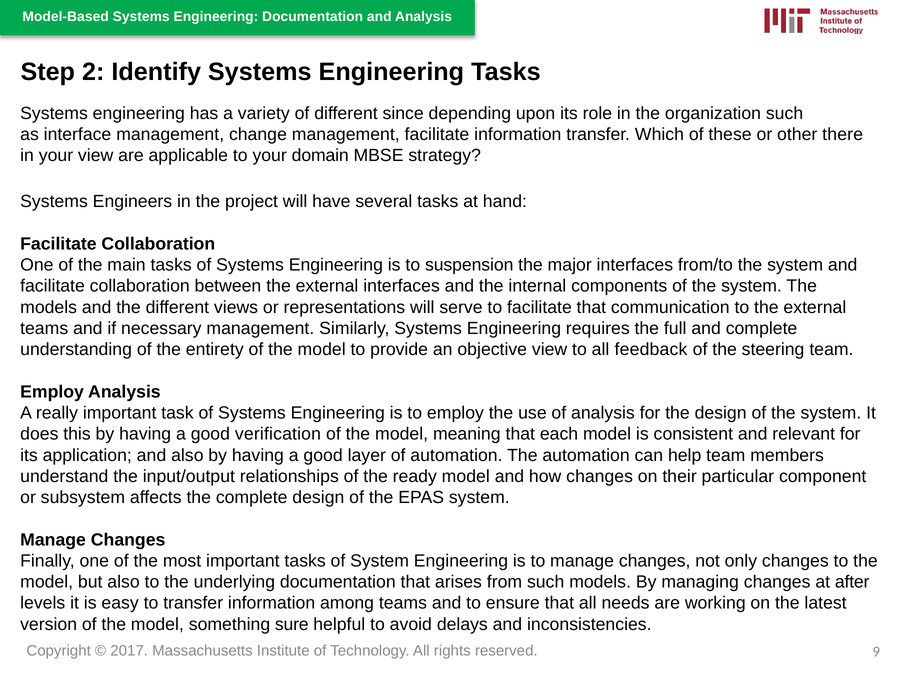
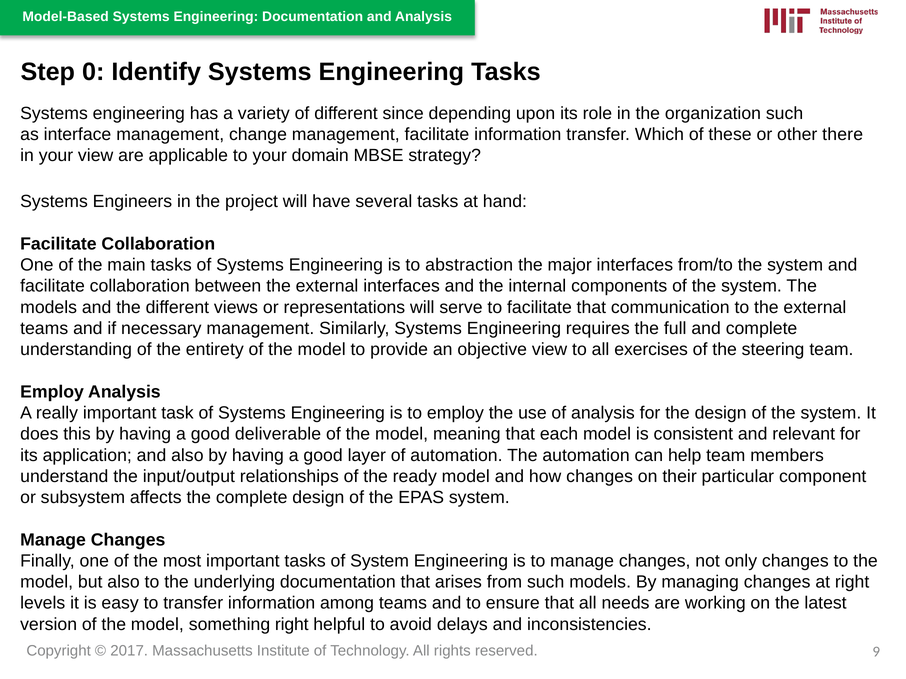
2: 2 -> 0 (93, 72)
suspension: suspension -> abstraction (469, 265)
feedback: feedback -> exercises (651, 350)
verification: verification -> deliverable (278, 434)
at after: after -> right (852, 582)
something sure: sure -> right (292, 625)
